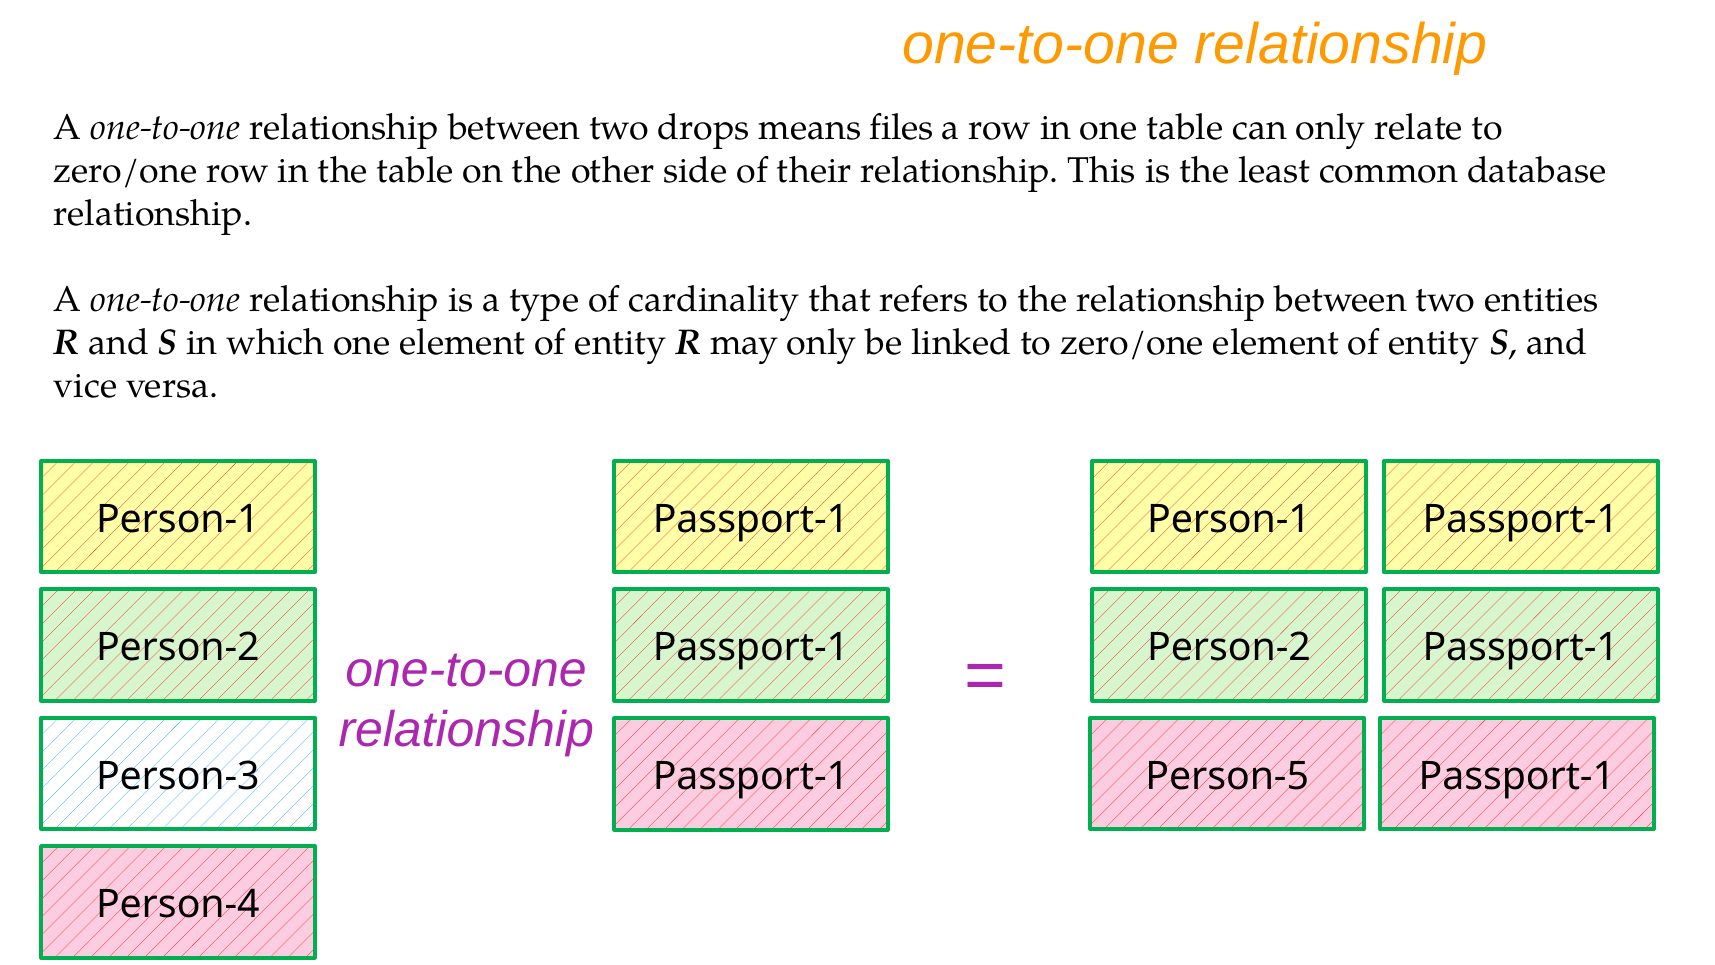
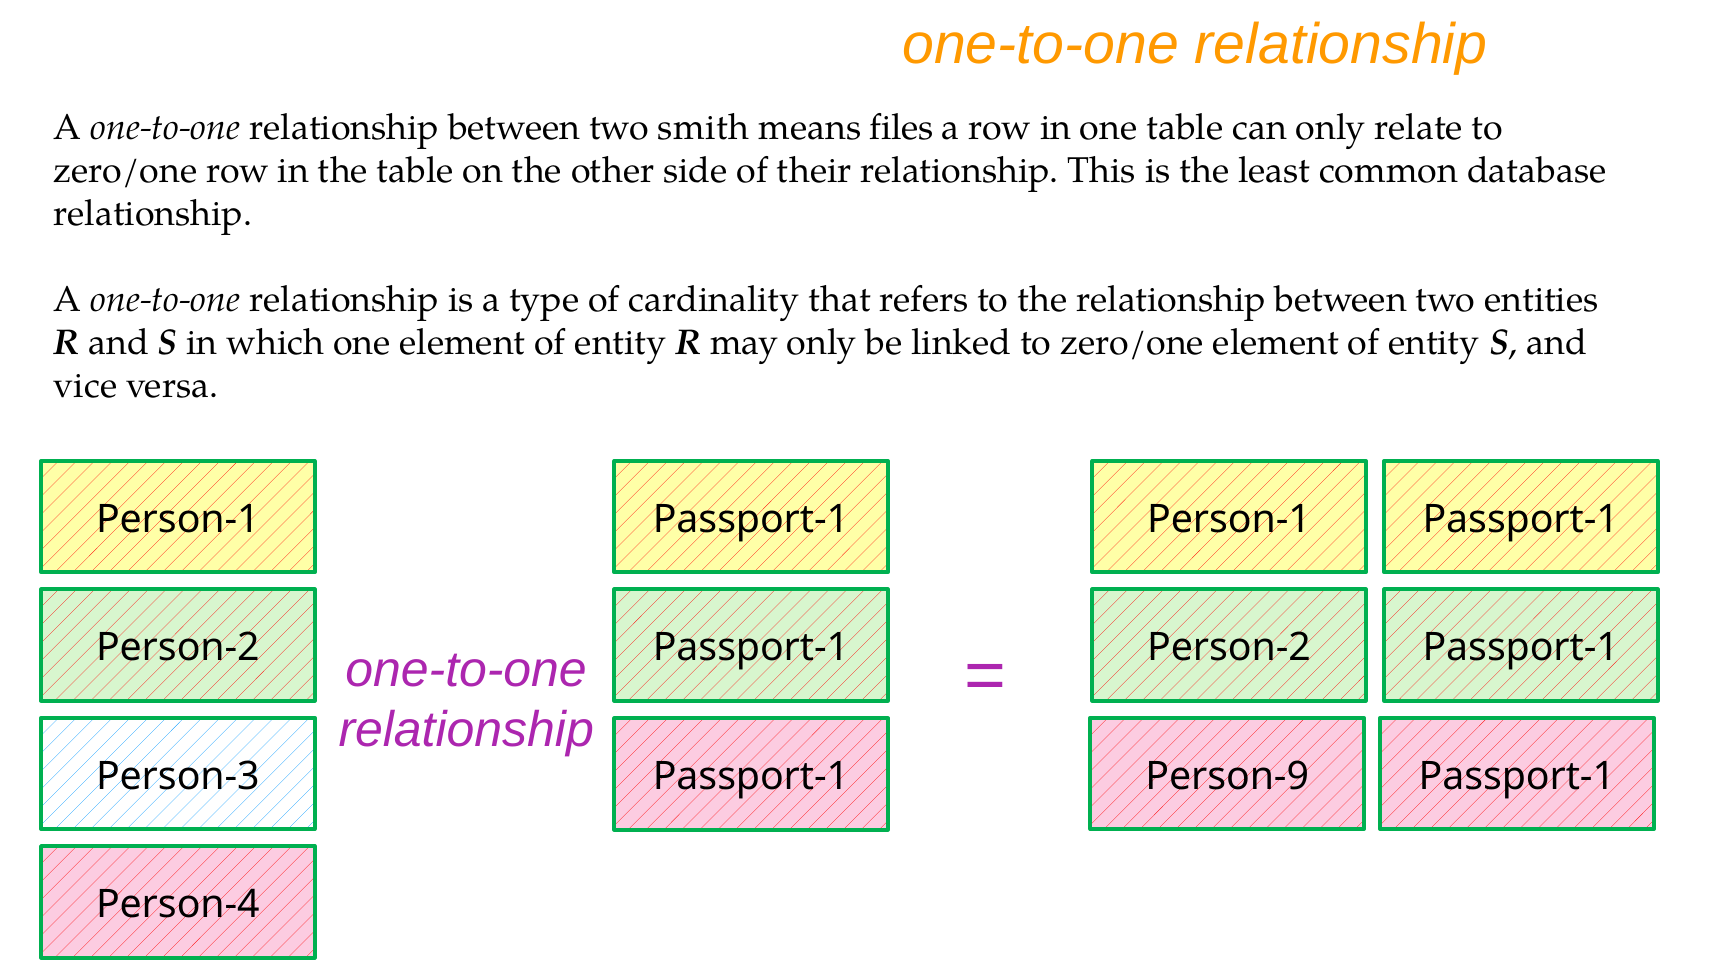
drops: drops -> smith (703, 128)
Person-5: Person-5 -> Person-9 (1227, 776)
